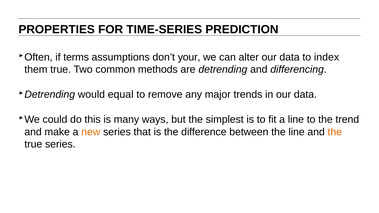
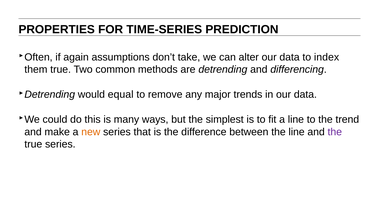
terms: terms -> again (76, 57)
your: your -> take (189, 57)
the colour: orange -> purple (335, 132)
